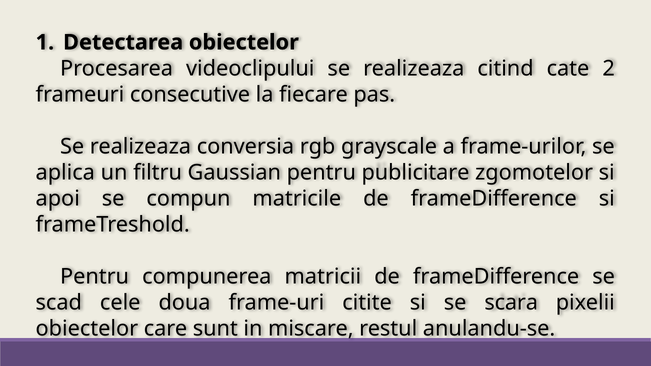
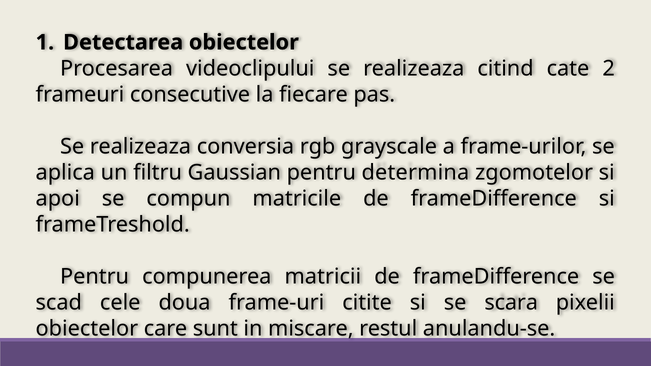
publicitare: publicitare -> determina (415, 173)
